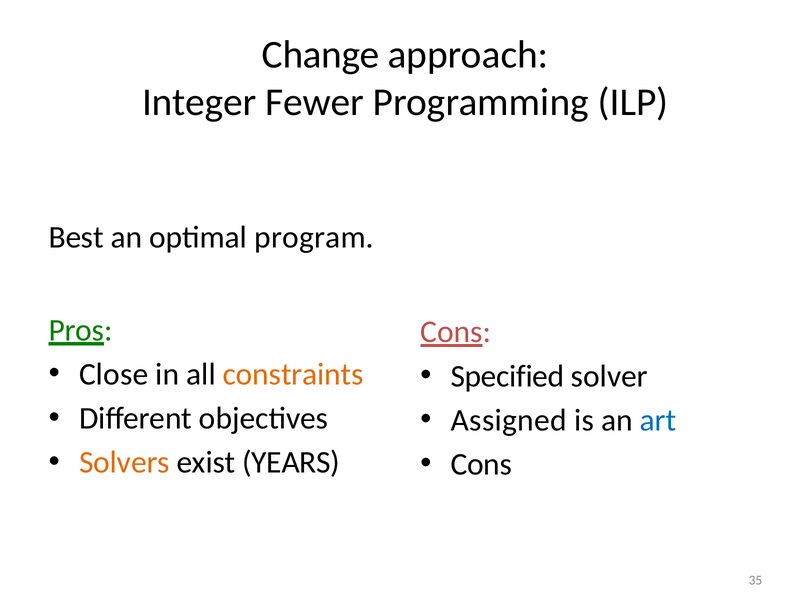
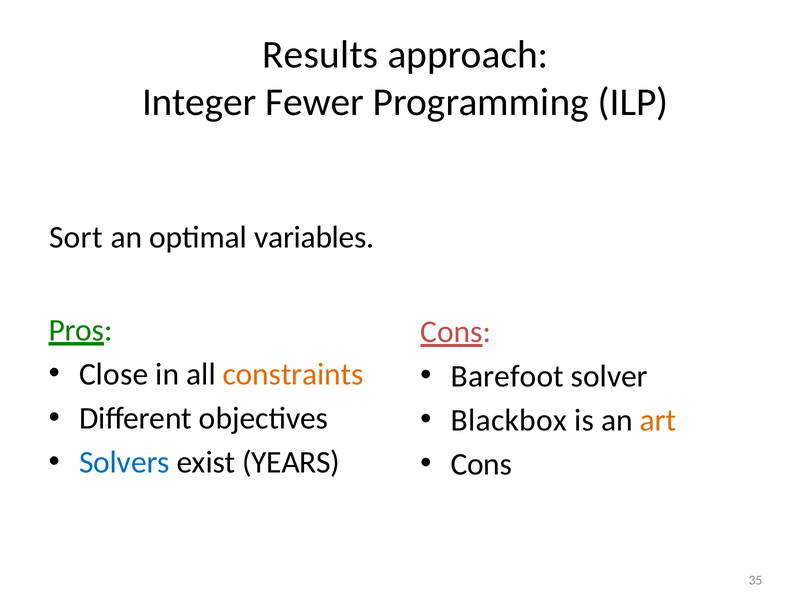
Change: Change -> Results (320, 55)
Best: Best -> Sort (76, 237)
program: program -> variables (314, 237)
Specified: Specified -> Barefoot (507, 376)
Assigned: Assigned -> Blackbox (509, 420)
art colour: blue -> orange (658, 420)
Solvers colour: orange -> blue (124, 463)
